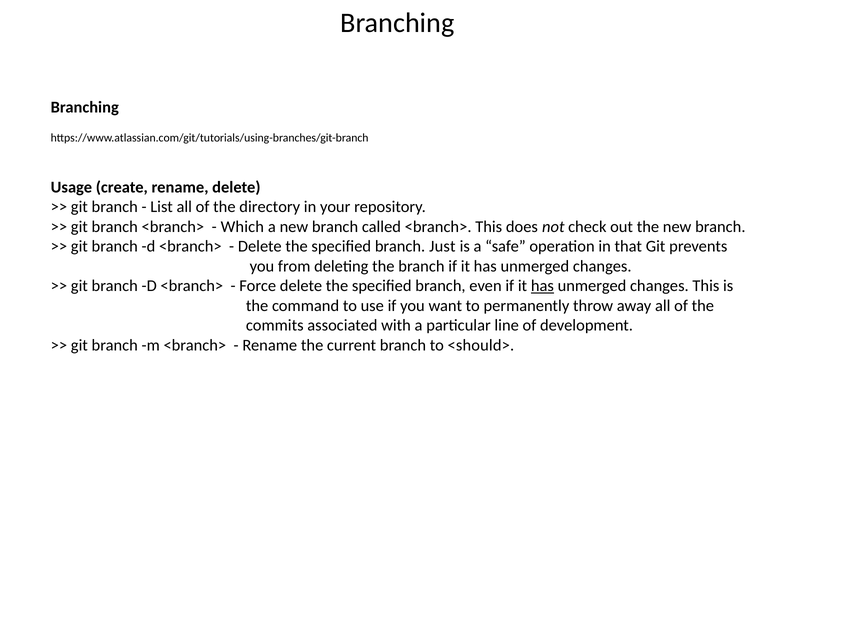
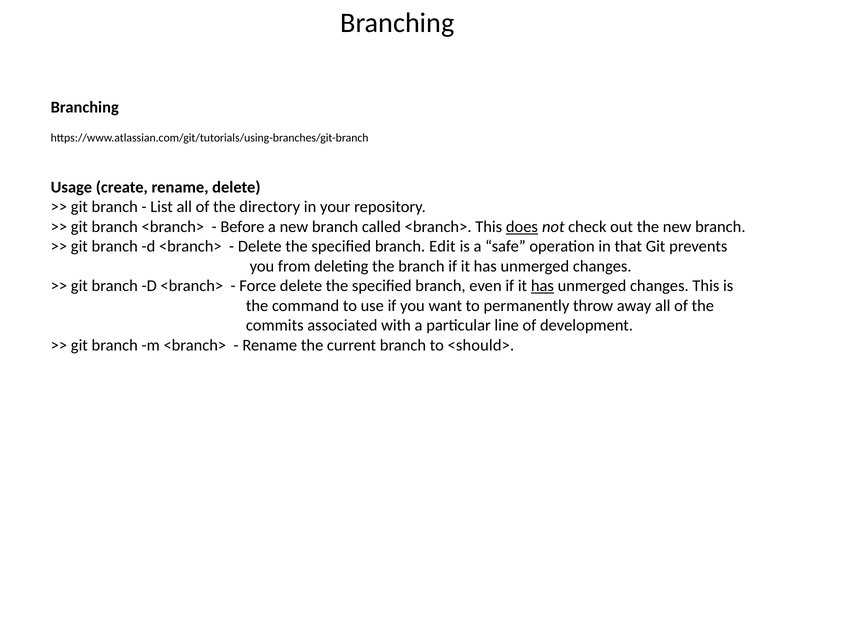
Which: Which -> Before (242, 227)
does underline: none -> present (522, 227)
Just: Just -> Edit (442, 246)
